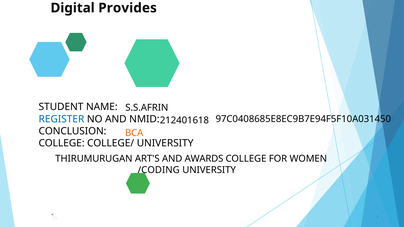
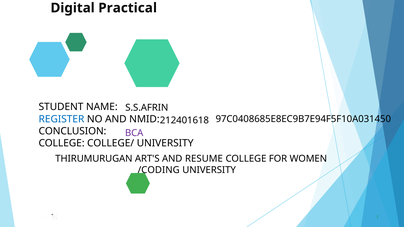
Provides: Provides -> Practical (128, 8)
BCA colour: orange -> purple (134, 133)
AWARDS: AWARDS -> RESUME (204, 159)
